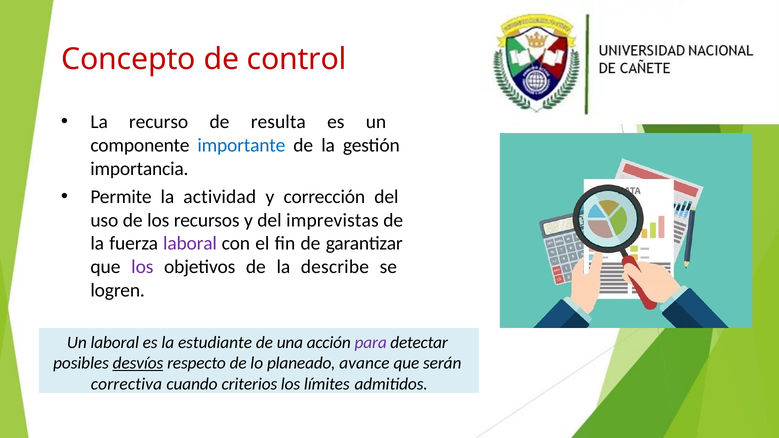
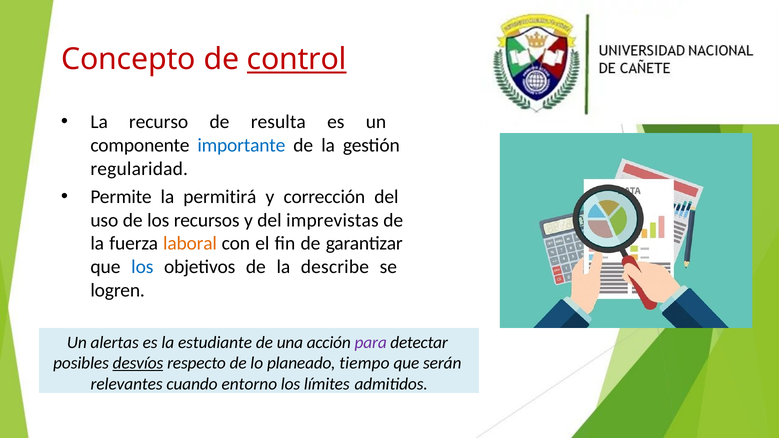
control underline: none -> present (297, 60)
importancia: importancia -> regularidad (139, 169)
actividad: actividad -> permitirá (220, 197)
laboral colour: purple -> orange (190, 244)
los colour: purple -> blue (142, 267)
Un laboral: laboral -> alertas (115, 343)
avance: avance -> tiempo (364, 363)
correctiva: correctiva -> relevantes (127, 384)
criterios: criterios -> entorno (249, 384)
